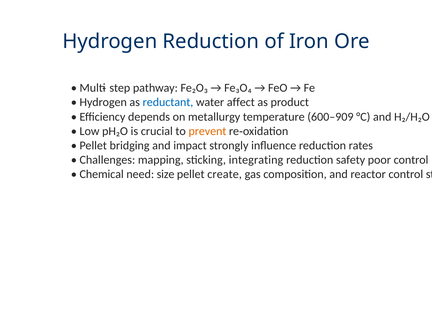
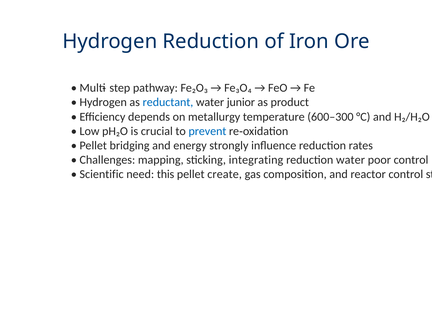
affect: affect -> junior (241, 102)
600–909: 600–909 -> 600–300 (330, 117)
prevent colour: orange -> blue (207, 131)
impact: impact -> energy (190, 146)
reduction safety: safety -> water (350, 160)
Chemical: Chemical -> Scientific (102, 174)
size: size -> this (166, 174)
